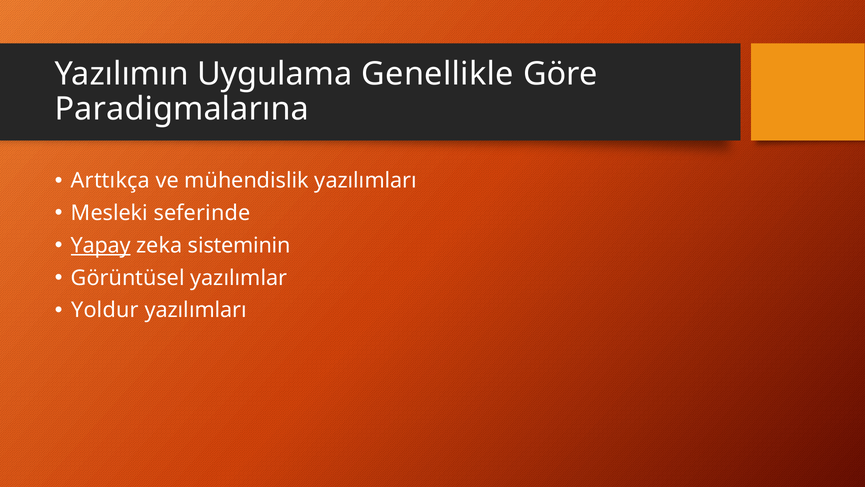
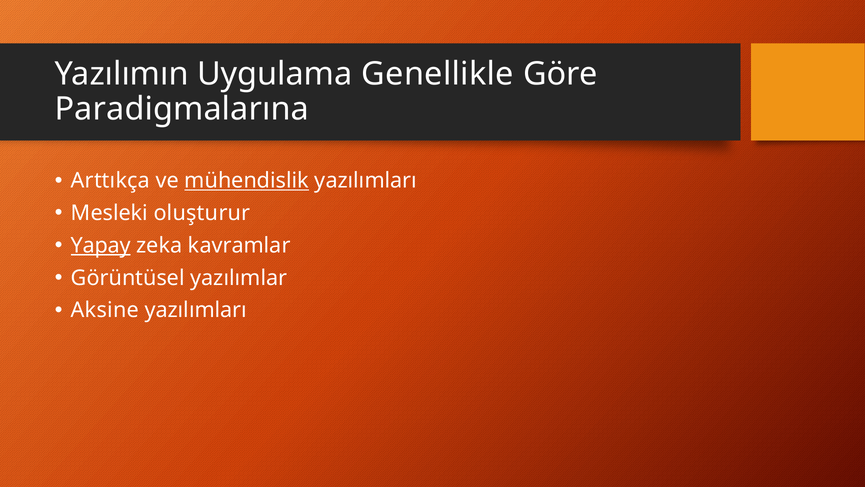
mühendislik underline: none -> present (247, 181)
seferinde: seferinde -> oluşturur (202, 213)
sisteminin: sisteminin -> kavramlar (239, 245)
Yoldur: Yoldur -> Aksine (105, 310)
